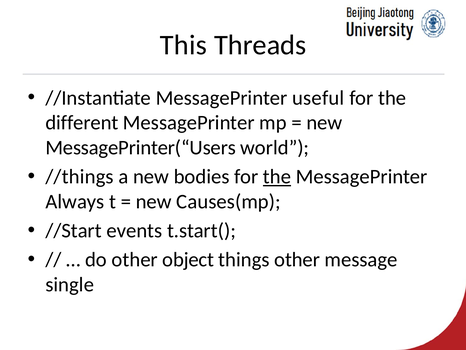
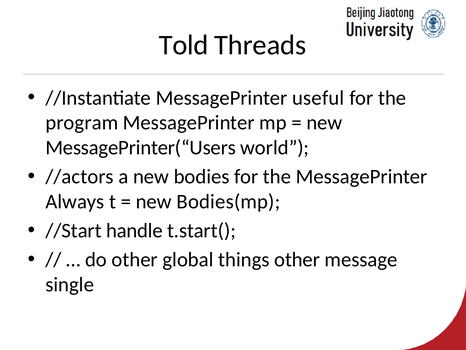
This: This -> Told (184, 45)
different: different -> program (82, 123)
//things: //things -> //actors (80, 176)
the underline: present -> none (277, 176)
Causes(mp: Causes(mp -> Bodies(mp (228, 201)
events: events -> handle (134, 230)
object: object -> global (188, 259)
